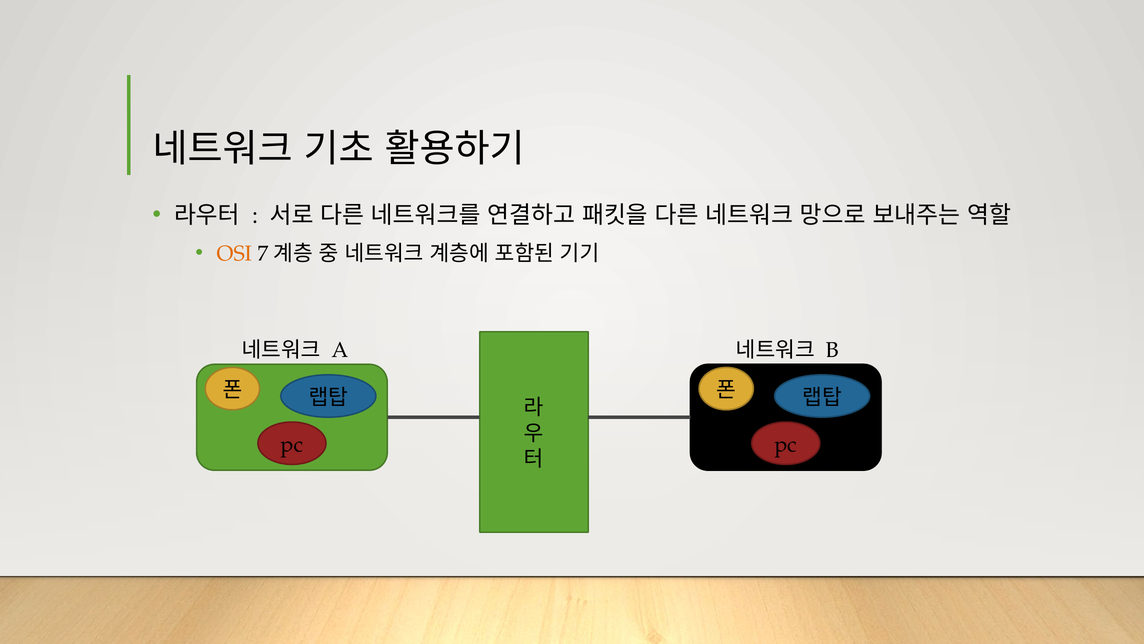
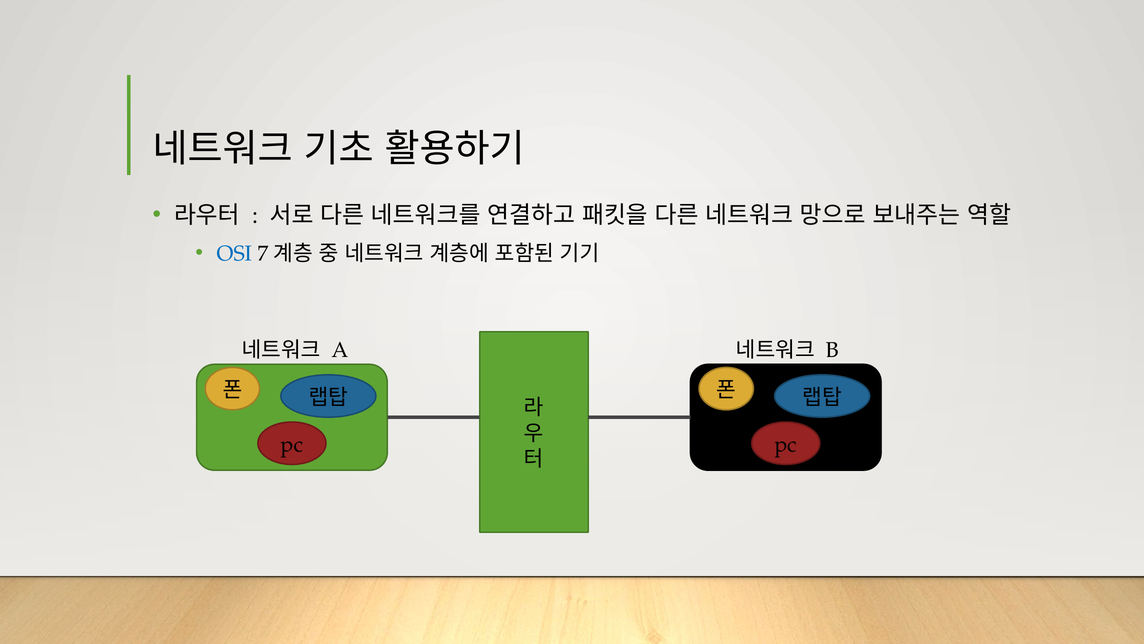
OSI colour: orange -> blue (235, 253)
